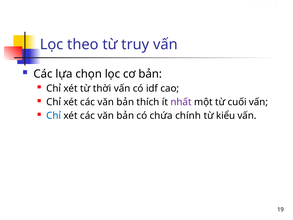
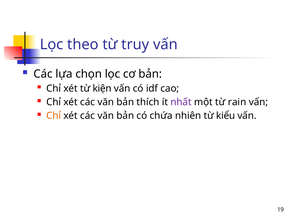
thời: thời -> kiện (102, 88)
cuối: cuối -> rain (237, 102)
Chỉ colour: blue -> orange (54, 116)
chính: chính -> nhiên (188, 116)
